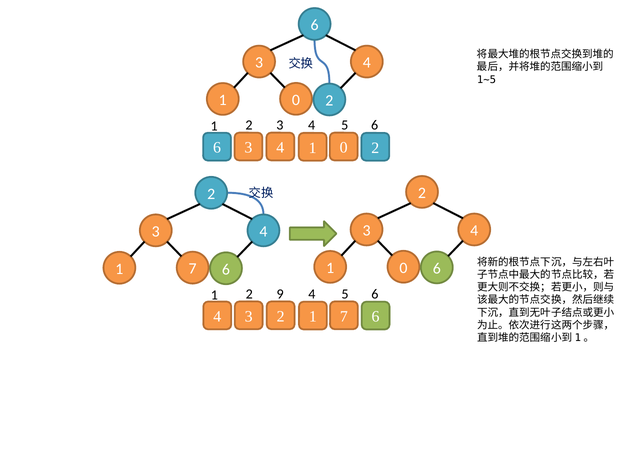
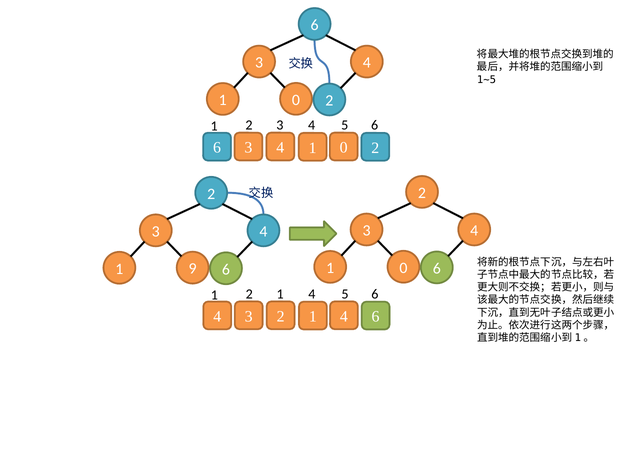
7: 7 -> 9 (193, 269)
1 2 9: 9 -> 1 (280, 294)
3 2 1 7: 7 -> 4 (344, 317)
